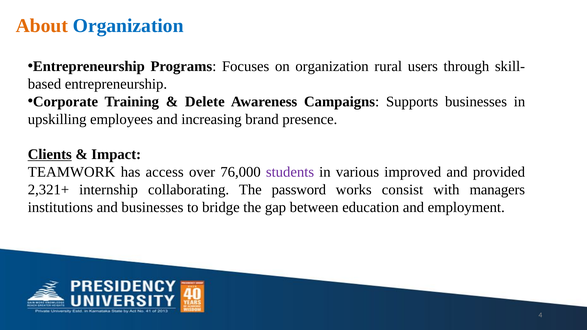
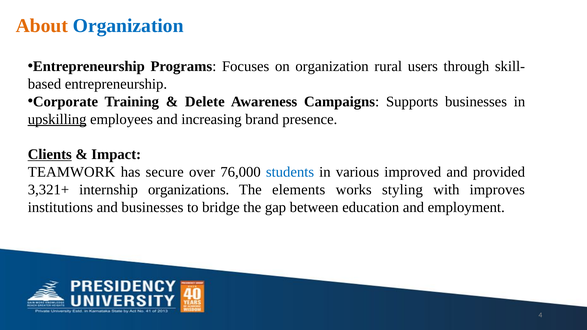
upskilling underline: none -> present (57, 119)
access: access -> secure (165, 172)
students colour: purple -> blue (290, 172)
2,321+: 2,321+ -> 3,321+ (48, 190)
collaborating: collaborating -> organizations (189, 190)
password: password -> elements (299, 190)
consist: consist -> styling (402, 190)
managers: managers -> improves (497, 190)
